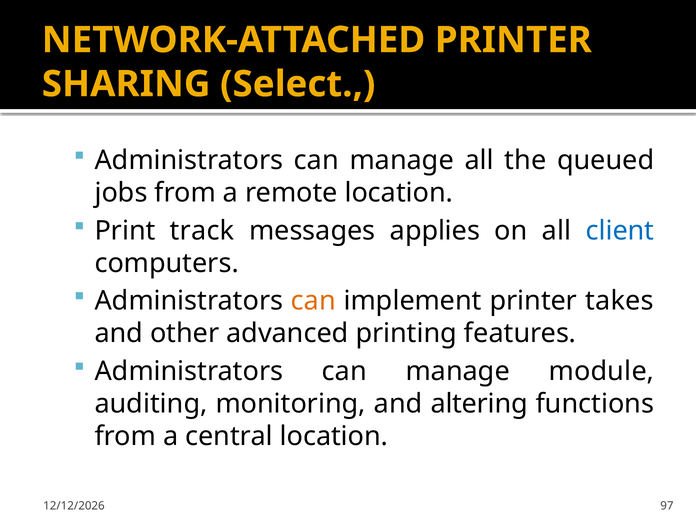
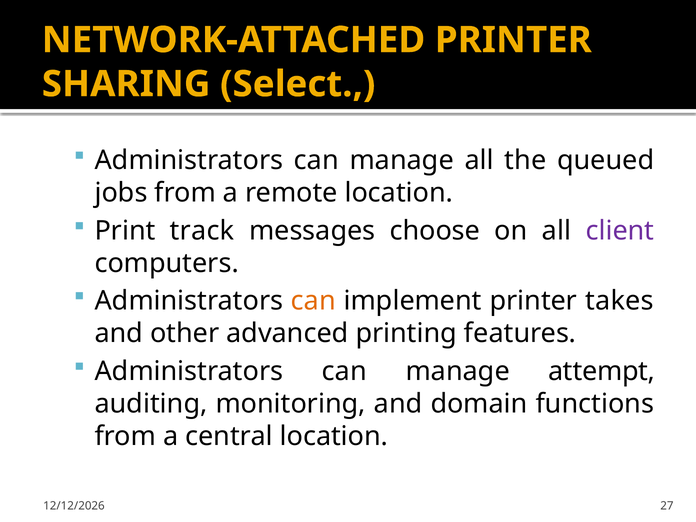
applies: applies -> choose (435, 231)
client colour: blue -> purple (620, 231)
module: module -> attempt (602, 371)
altering: altering -> domain (479, 404)
97: 97 -> 27 (667, 506)
